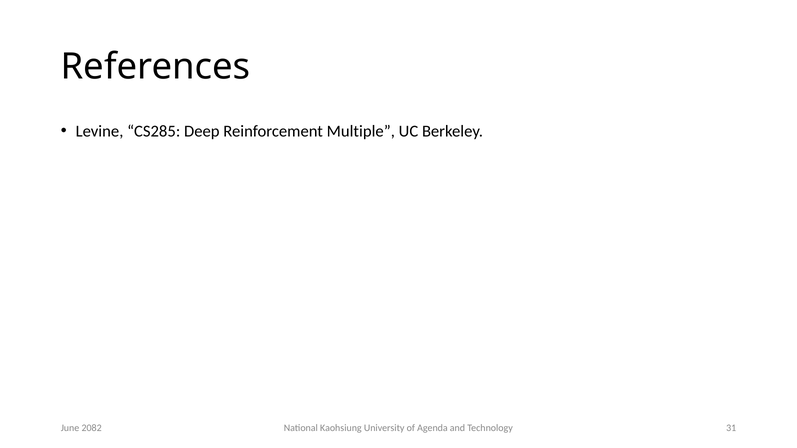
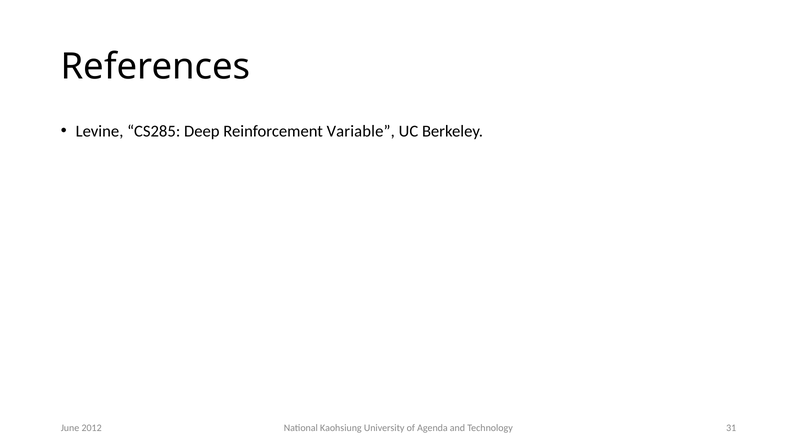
Multiple: Multiple -> Variable (361, 131)
2082: 2082 -> 2012 (92, 428)
